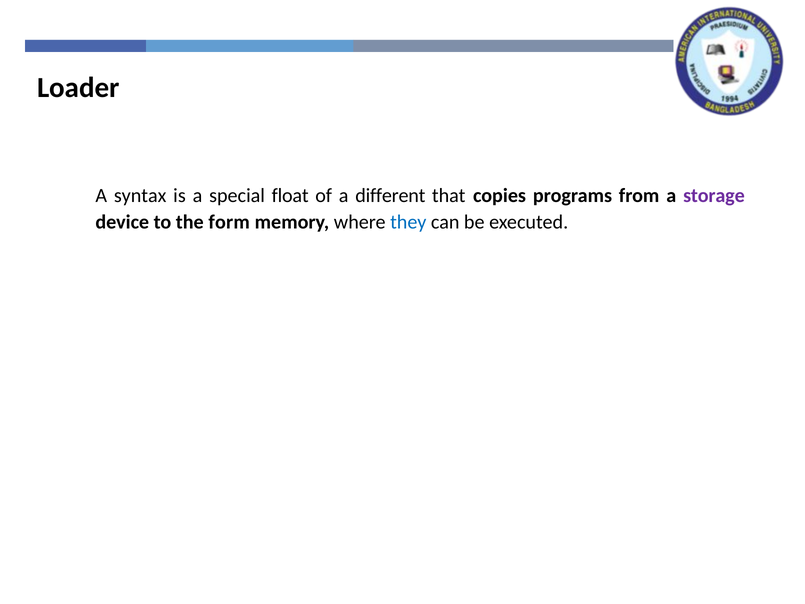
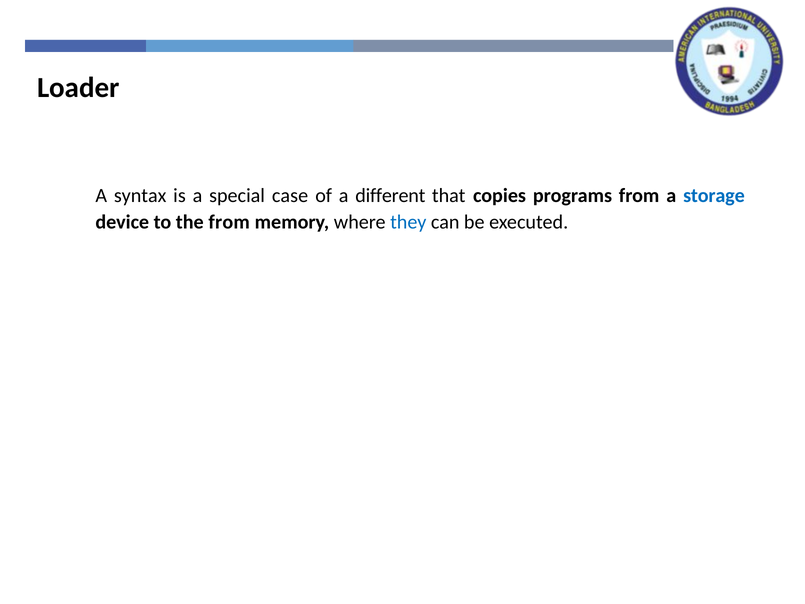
float: float -> case (290, 196)
storage colour: purple -> blue (714, 196)
the form: form -> from (229, 222)
